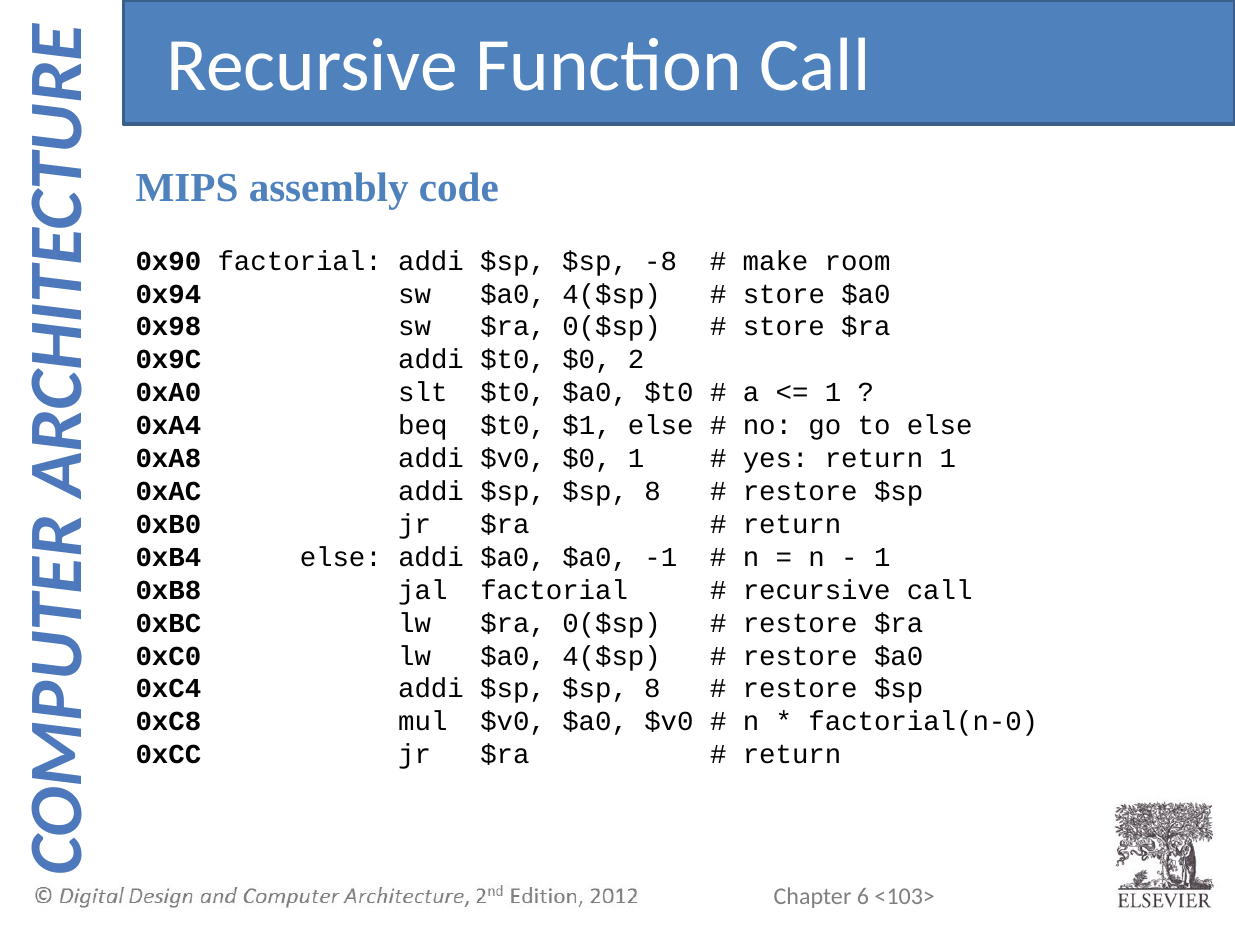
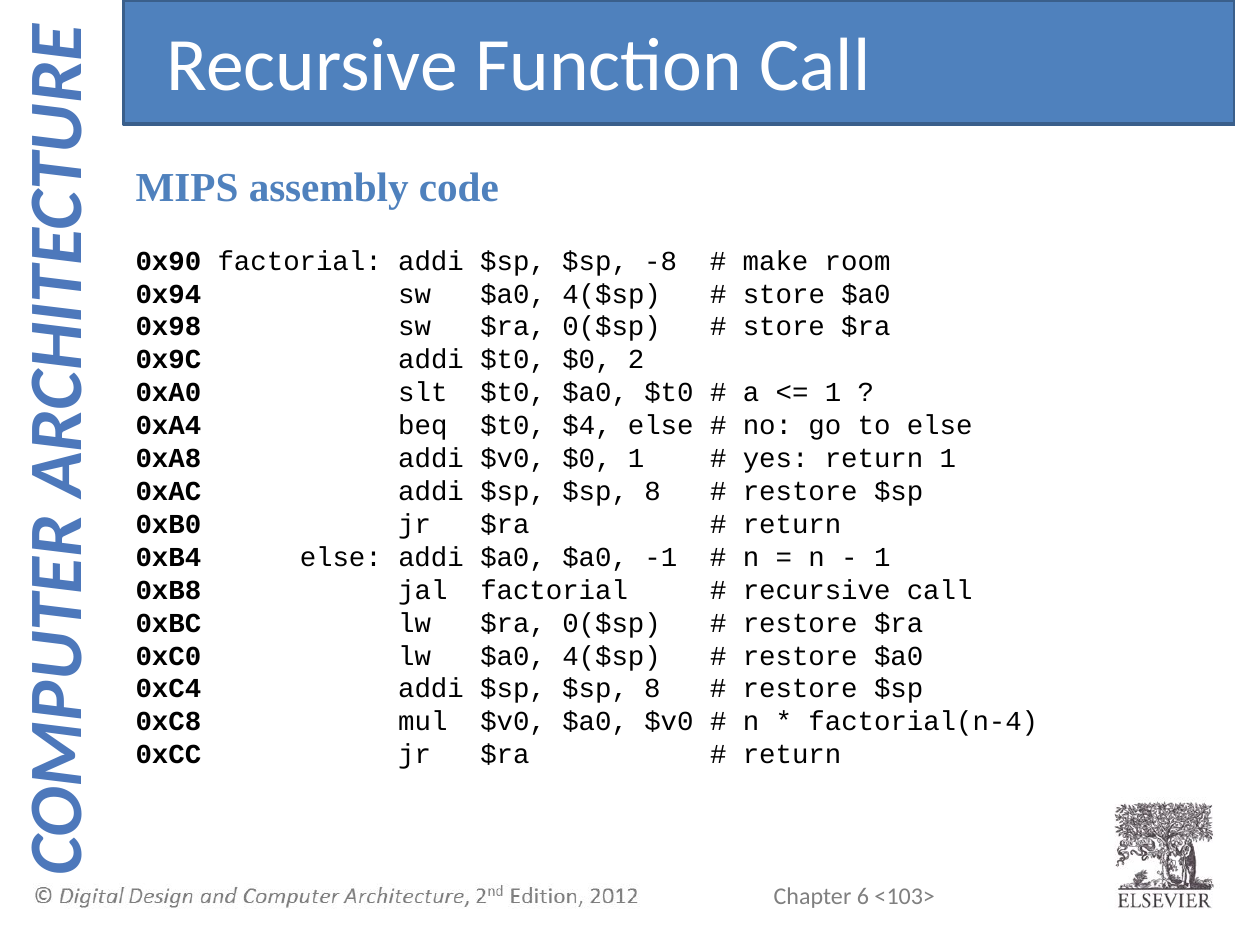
$1: $1 -> $4 (587, 426)
factorial(n-0: factorial(n-0 -> factorial(n-4 (923, 722)
